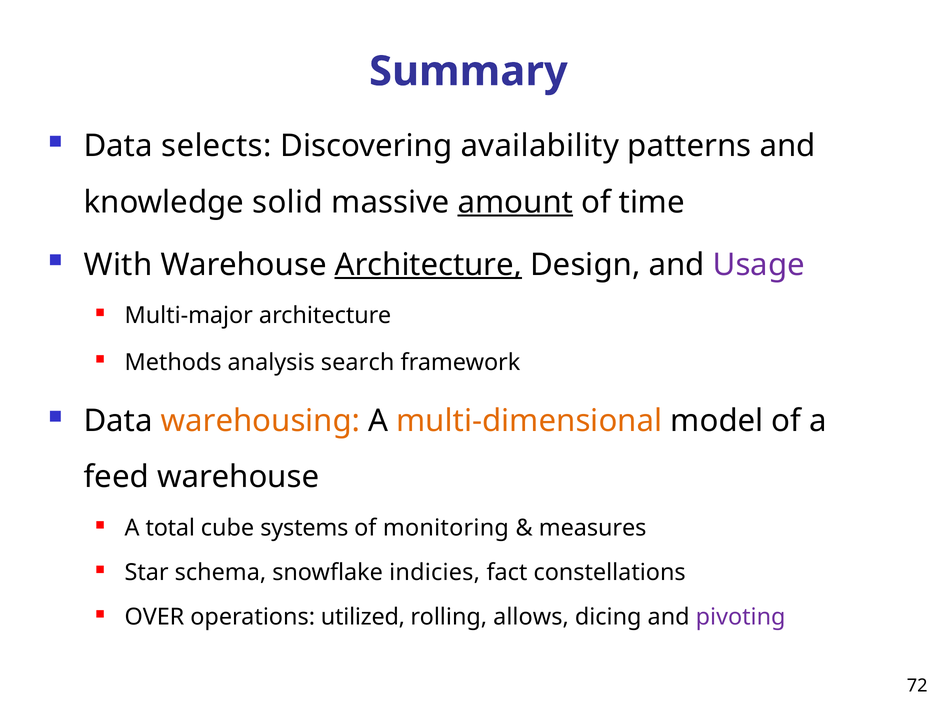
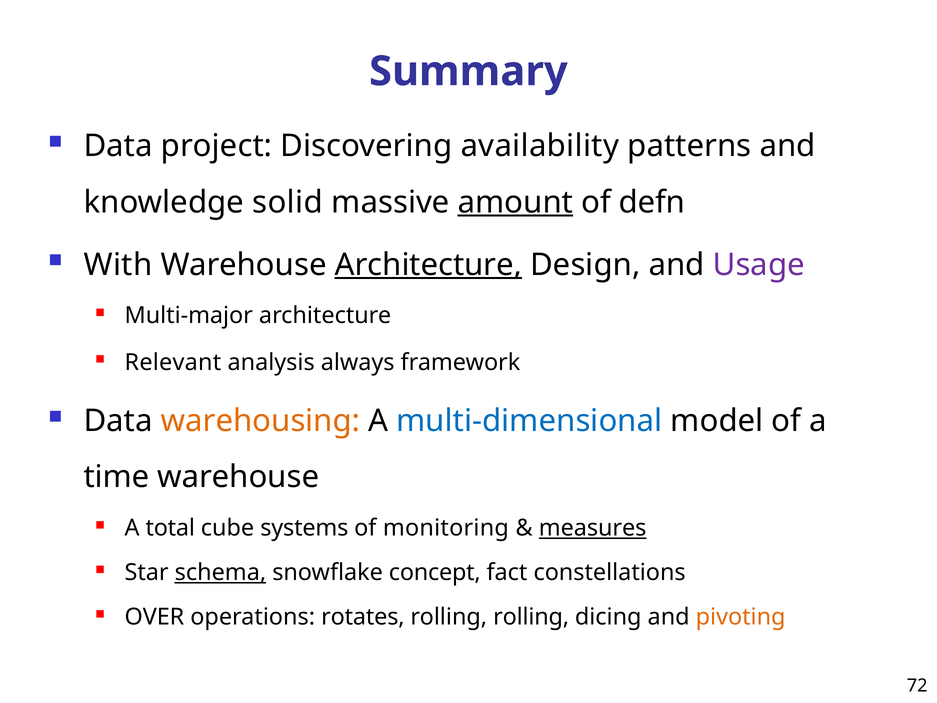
selects: selects -> project (217, 146)
time: time -> defn (652, 202)
Methods: Methods -> Relevant (173, 362)
search: search -> always (358, 362)
multi-dimensional colour: orange -> blue (529, 421)
feed: feed -> time (116, 477)
measures underline: none -> present (593, 528)
schema underline: none -> present (220, 572)
indicies: indicies -> concept (435, 572)
utilized: utilized -> rotates (363, 617)
rolling allows: allows -> rolling (531, 617)
pivoting colour: purple -> orange (741, 617)
